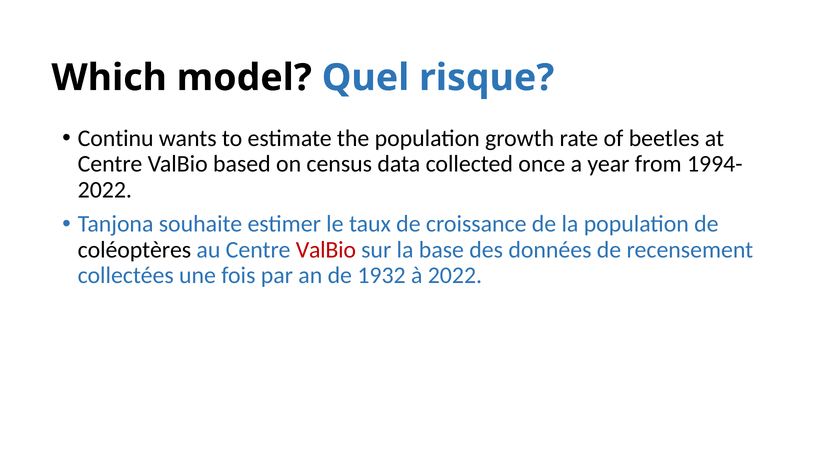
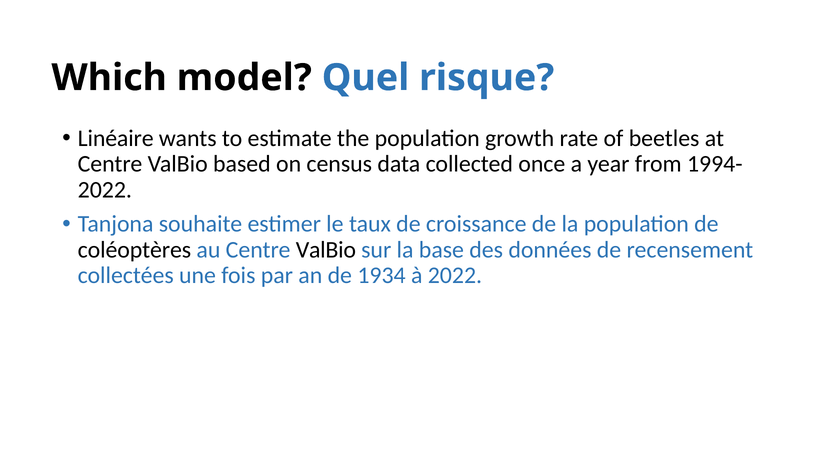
Continu: Continu -> Linéaire (116, 138)
ValBio colour: red -> black (326, 250)
1932: 1932 -> 1934 (382, 276)
